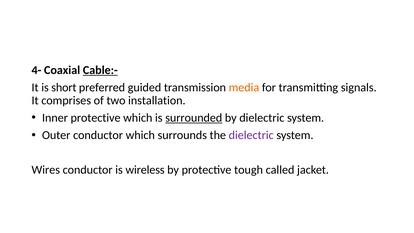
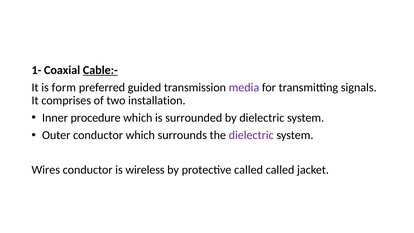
4-: 4- -> 1- (36, 70)
short: short -> form (64, 87)
media colour: orange -> purple (244, 87)
Inner protective: protective -> procedure (96, 118)
surrounded underline: present -> none (194, 118)
protective tough: tough -> called (249, 170)
